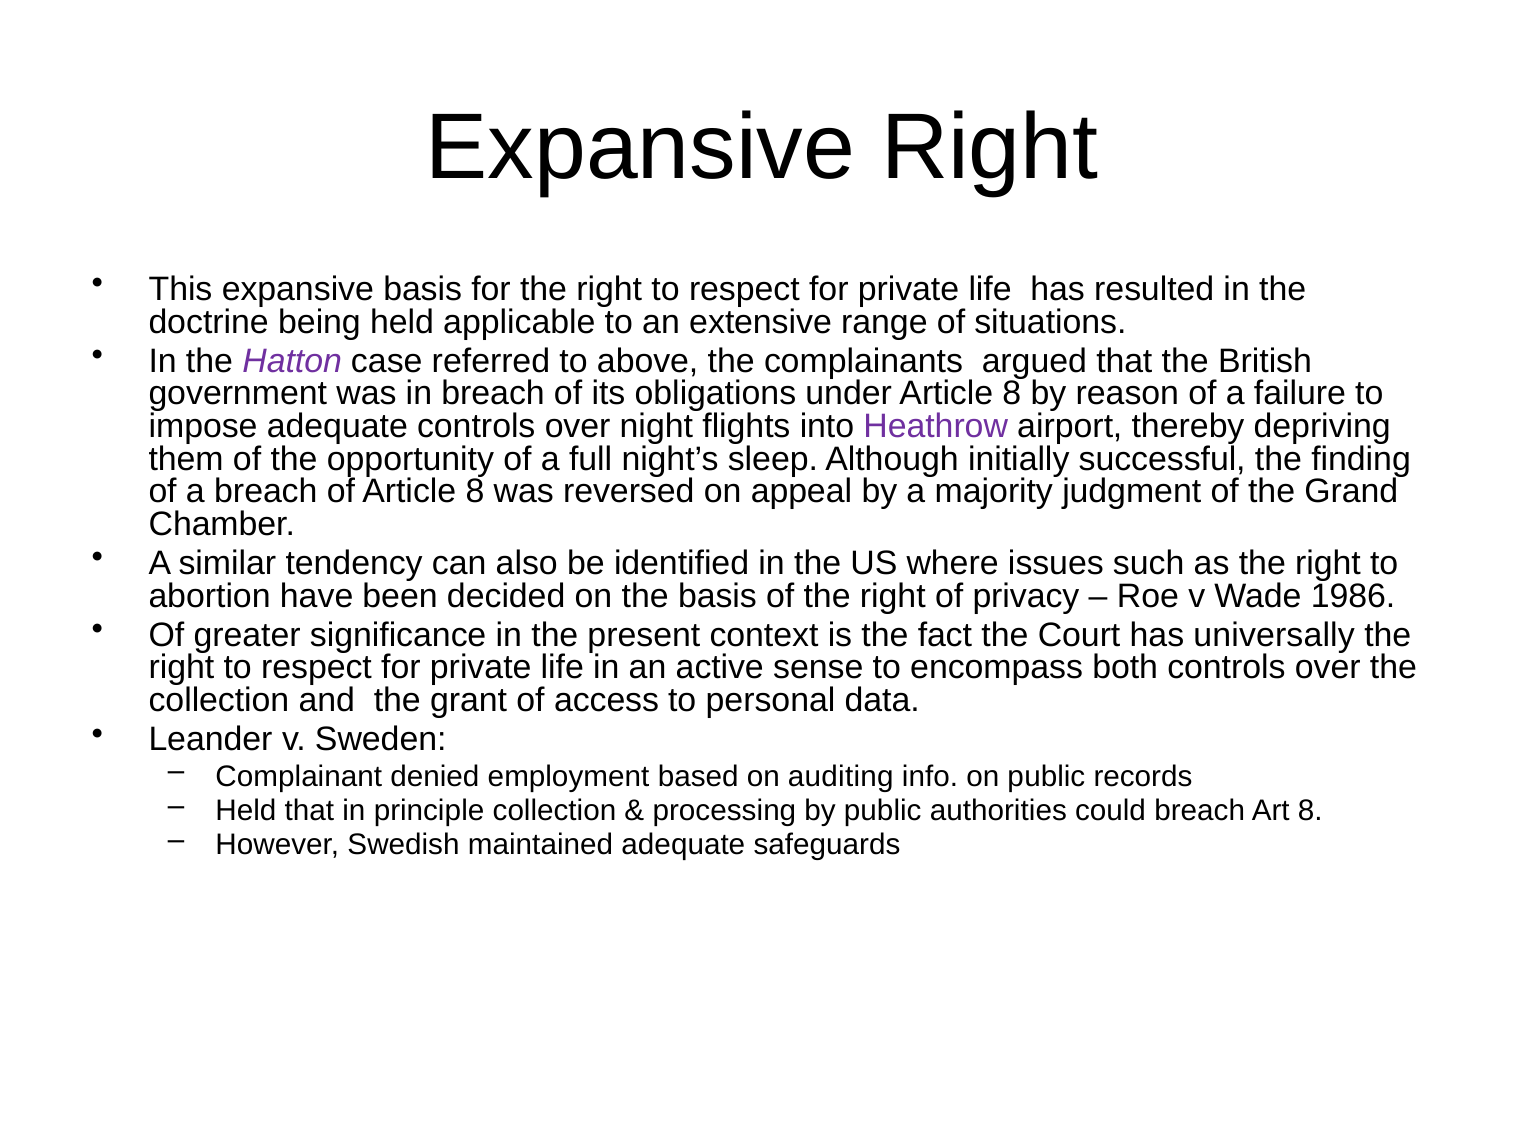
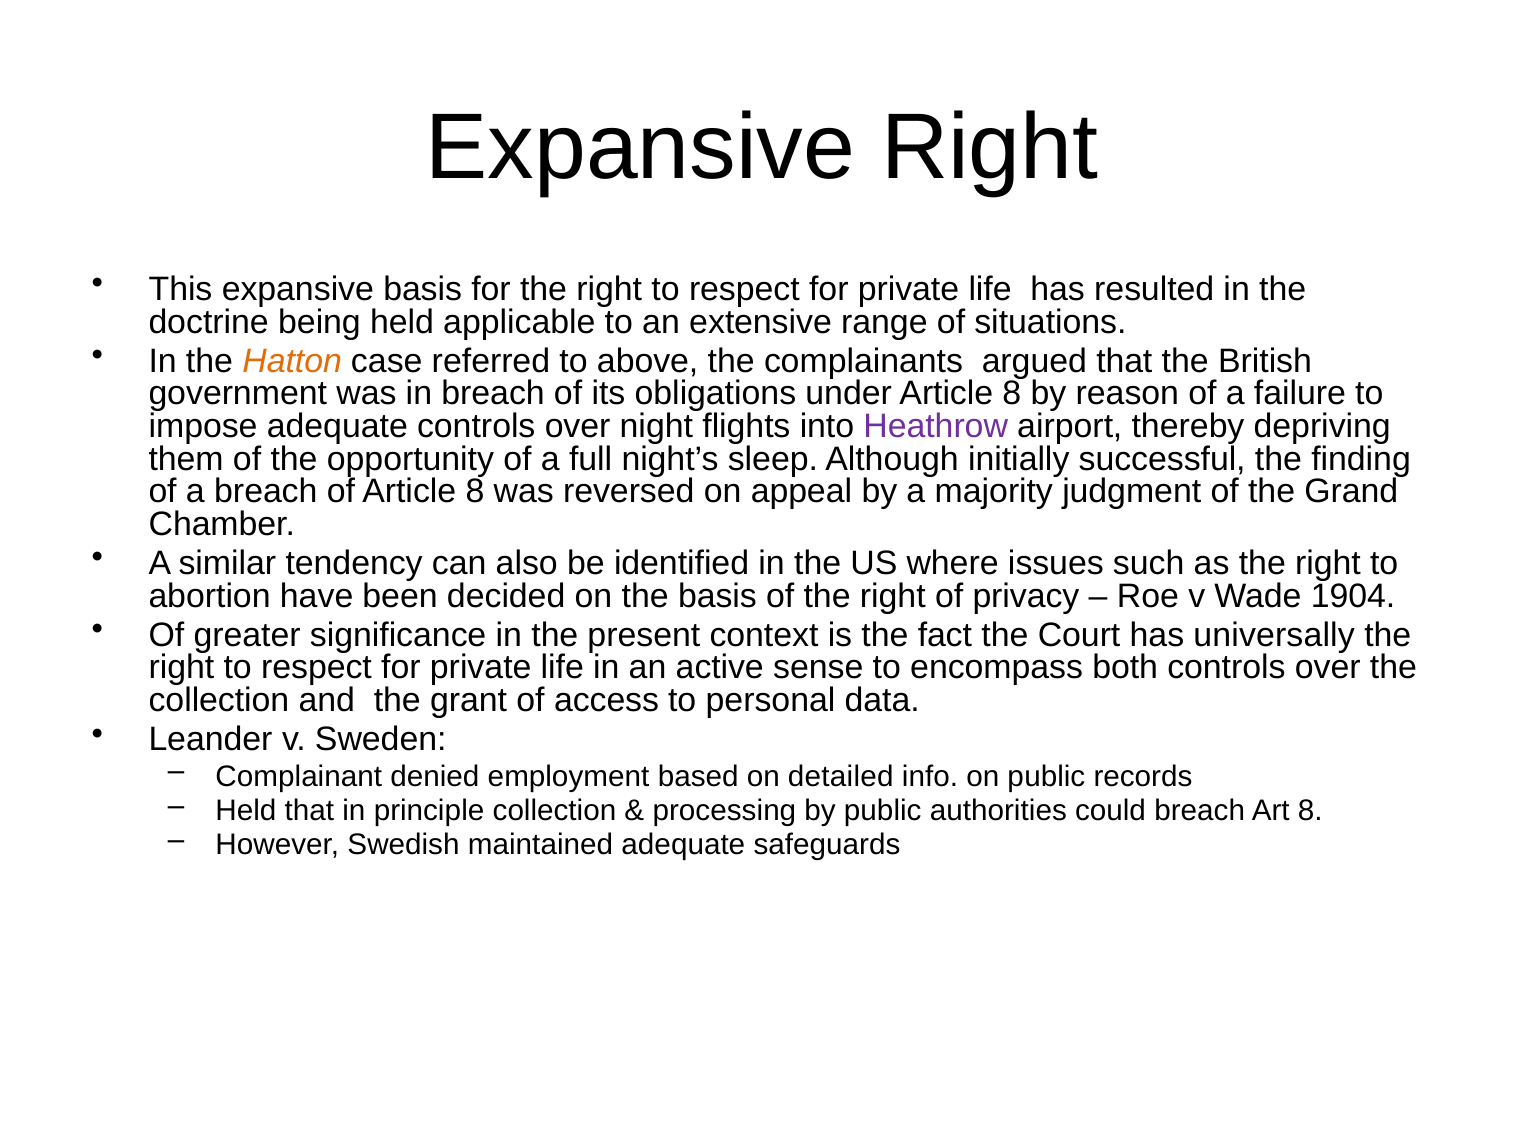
Hatton colour: purple -> orange (292, 361)
1986: 1986 -> 1904 (1353, 596)
auditing: auditing -> detailed (841, 776)
